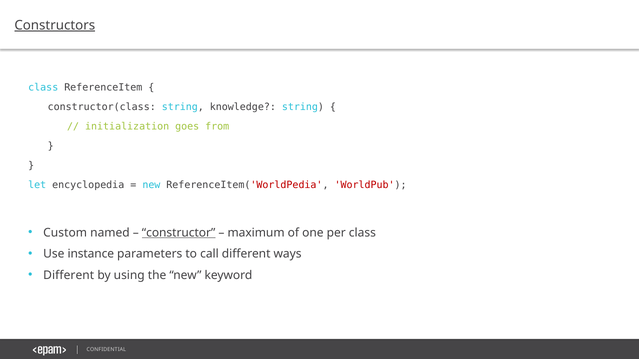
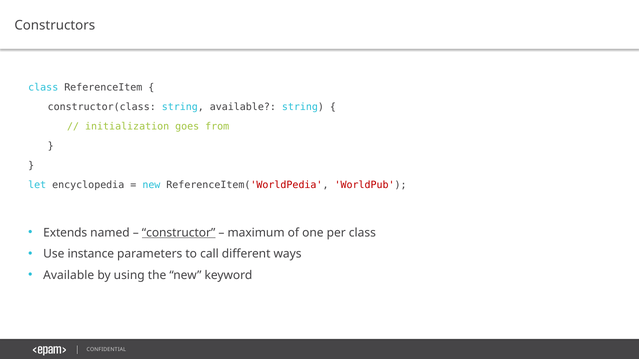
Constructors underline: present -> none (55, 25)
string knowledge: knowledge -> available (243, 107)
Custom: Custom -> Extends (65, 233)
Different: Different -> Available (69, 275)
